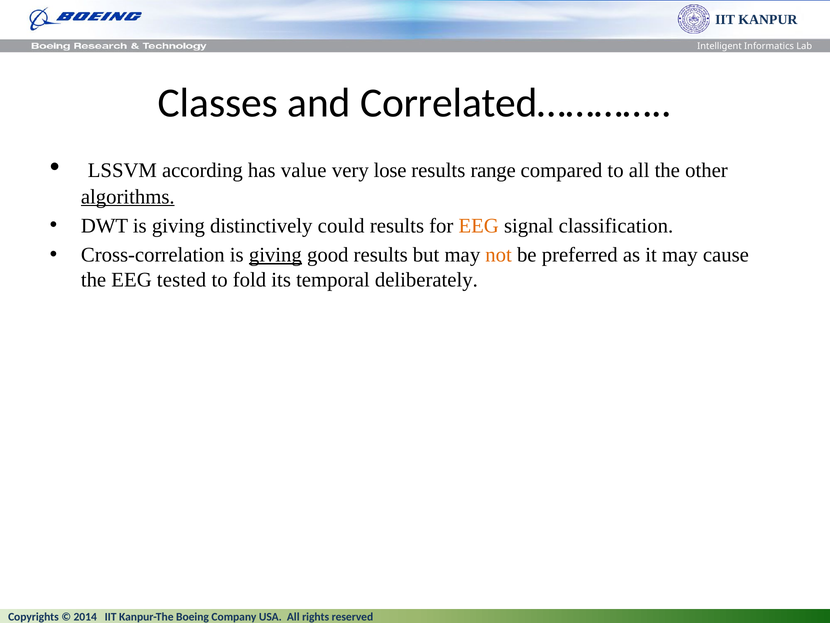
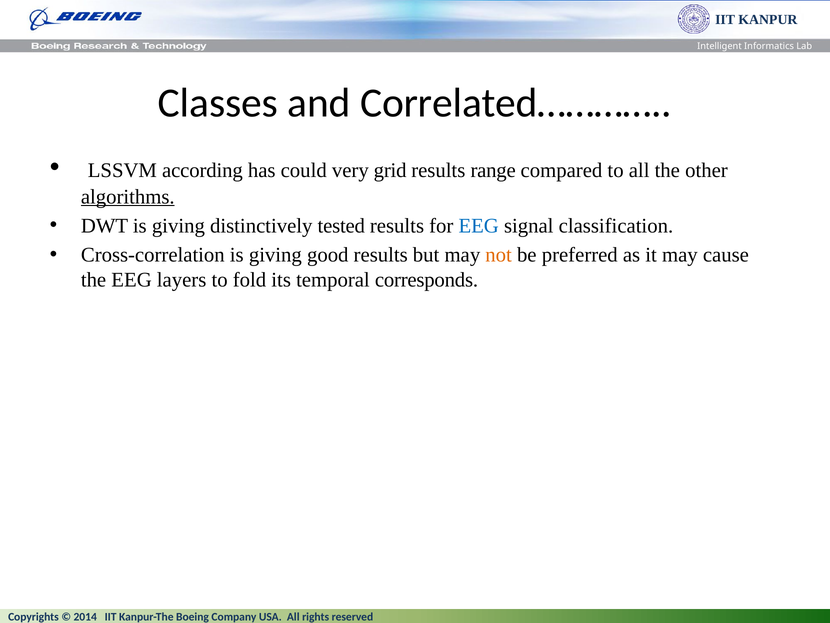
value: value -> could (304, 170)
lose: lose -> grid (390, 170)
could: could -> tested (341, 226)
EEG colour: orange -> blue (479, 226)
giving underline: present -> none (275, 255)
tested: tested -> layers (182, 280)
deliberately: deliberately -> corresponds (426, 280)
